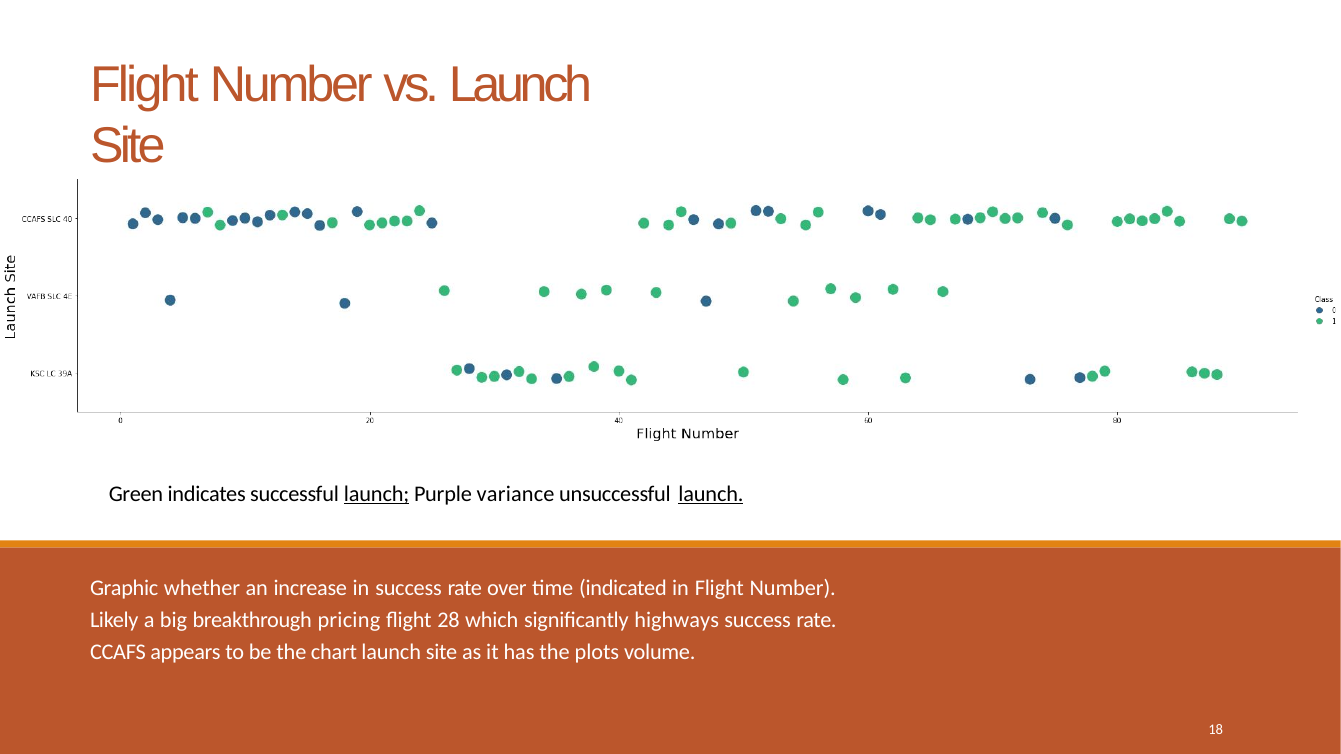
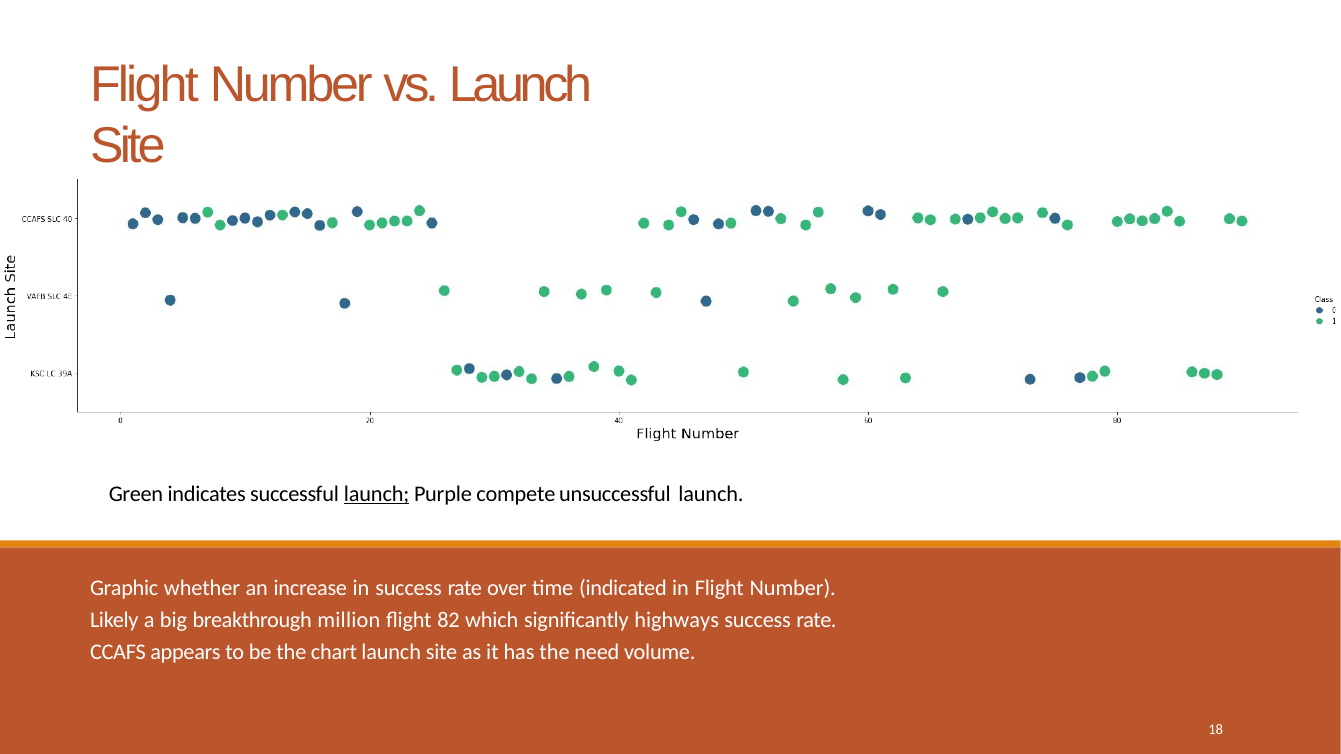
variance: variance -> compete (516, 494)
launch underline: present -> none (711, 494)
pricing: pricing -> million (349, 620)
28: 28 -> 82 (449, 620)
plots: plots -> need (597, 652)
